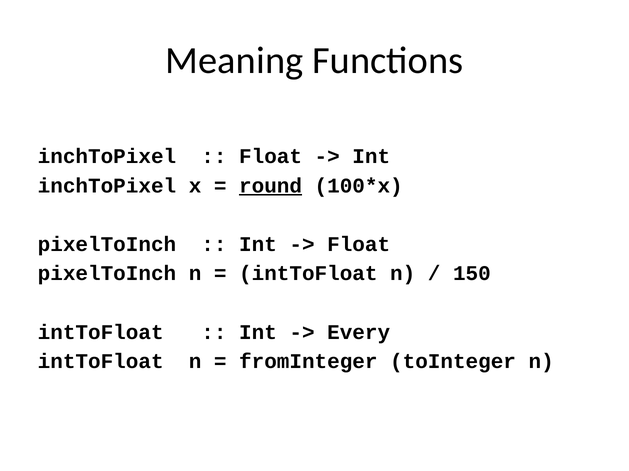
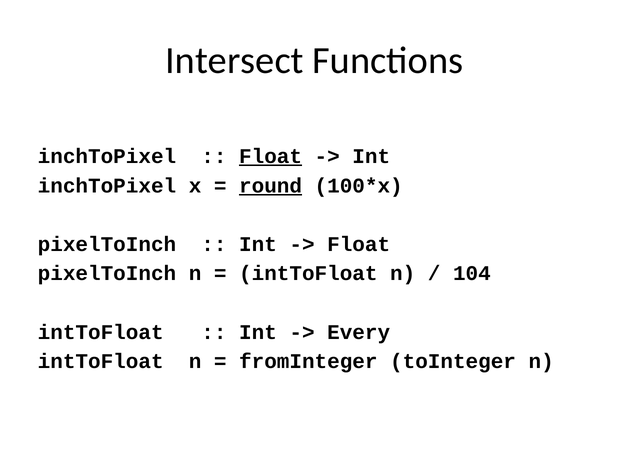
Meaning: Meaning -> Intersect (234, 61)
Float underline: none -> present (271, 157)
150: 150 -> 104 (472, 274)
